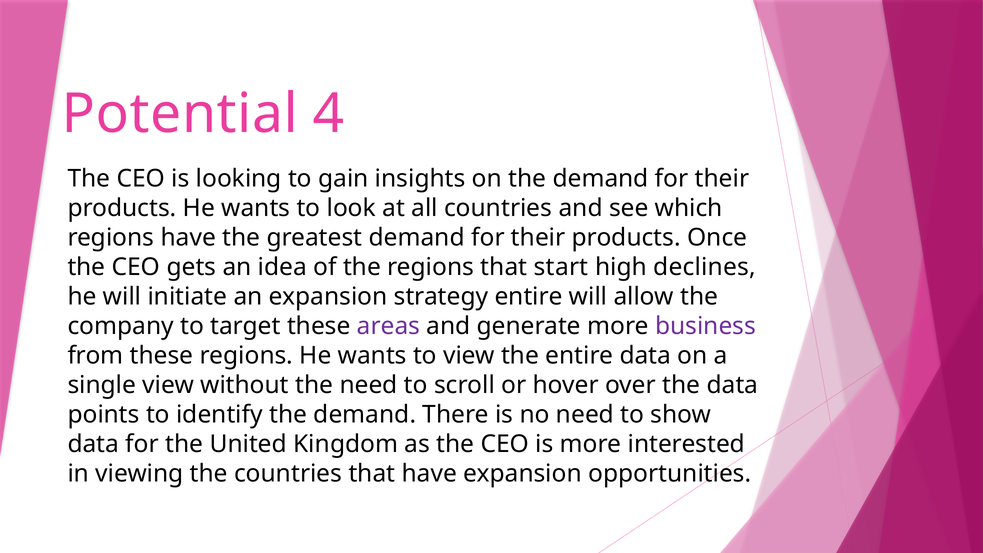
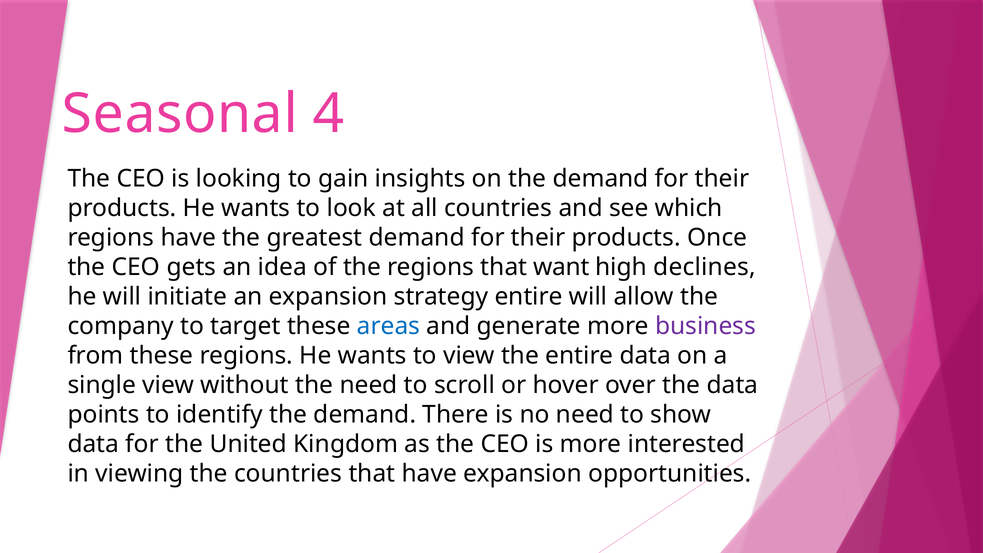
Potential: Potential -> Seasonal (180, 114)
start: start -> want (561, 267)
areas colour: purple -> blue (388, 326)
